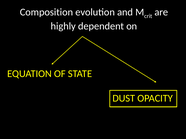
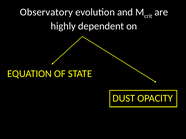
Composition: Composition -> Observatory (46, 12)
